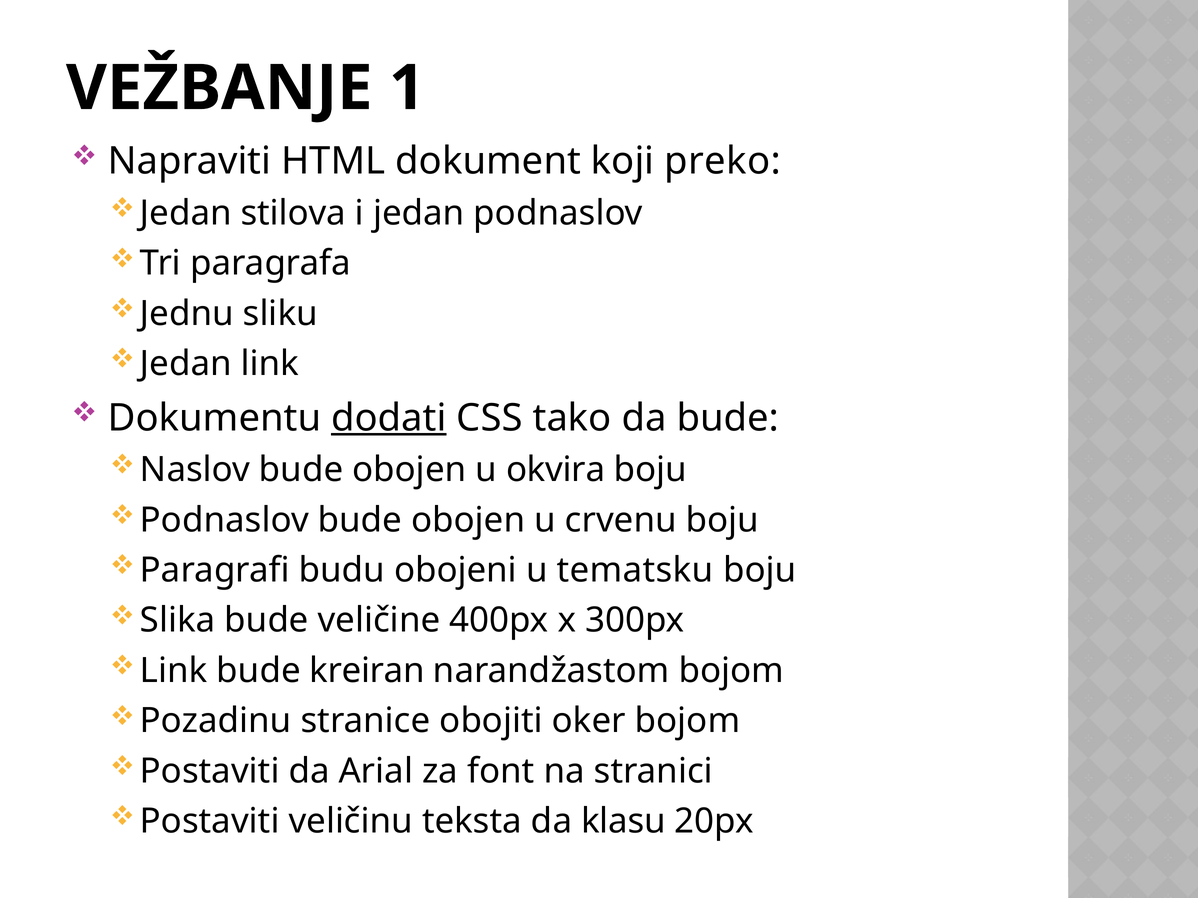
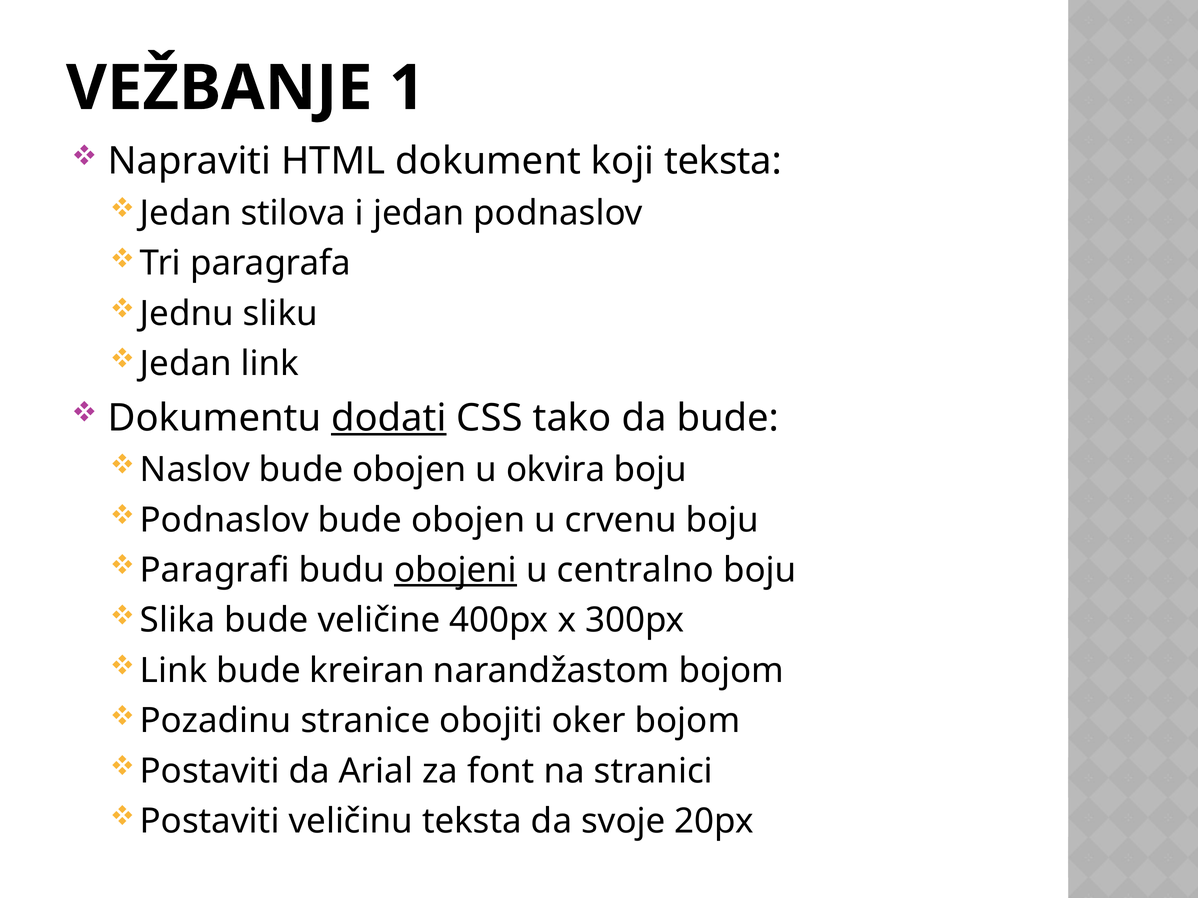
koji preko: preko -> teksta (723, 161)
obojeni underline: none -> present (456, 571)
tematsku: tematsku -> centralno (635, 571)
klasu: klasu -> svoje (623, 822)
